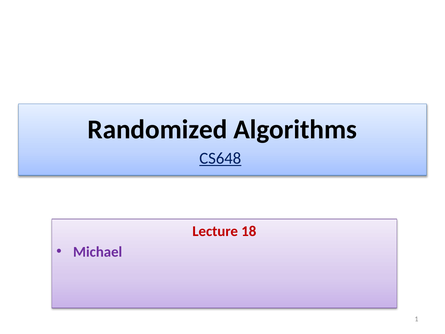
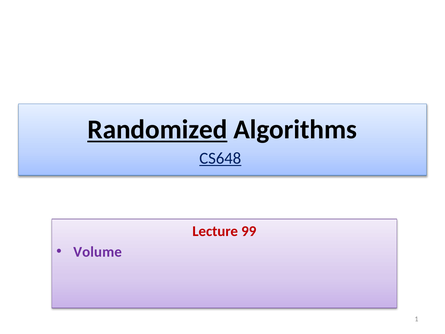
Randomized underline: none -> present (157, 130)
18: 18 -> 99 (249, 231)
Michael: Michael -> Volume (98, 252)
